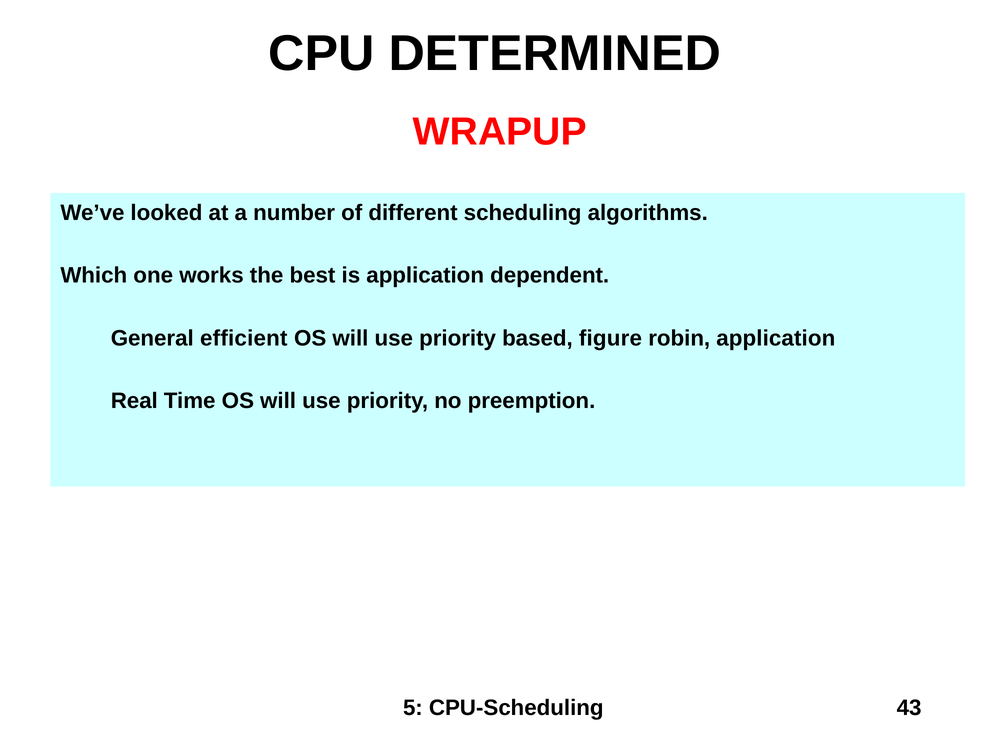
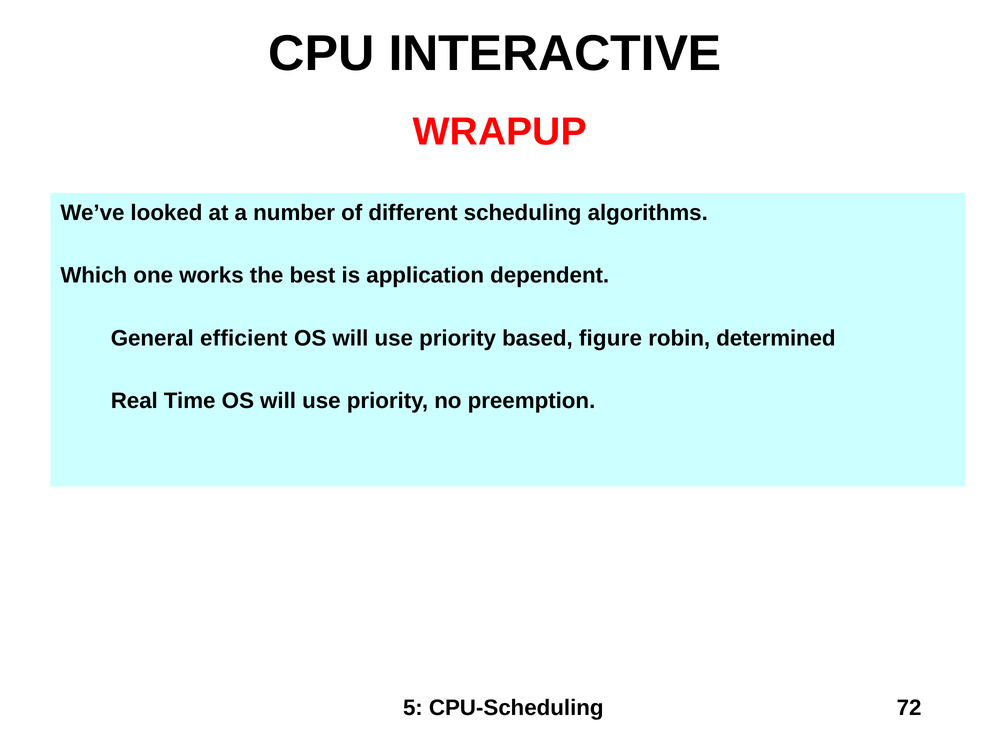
DETERMINED: DETERMINED -> INTERACTIVE (555, 54)
robin application: application -> determined (776, 338)
43: 43 -> 72 (909, 708)
